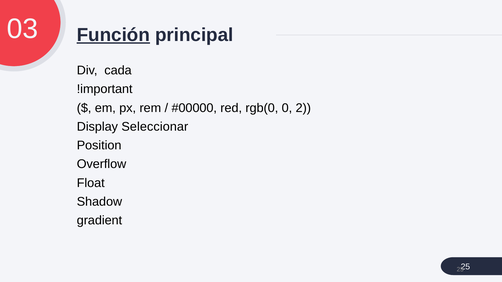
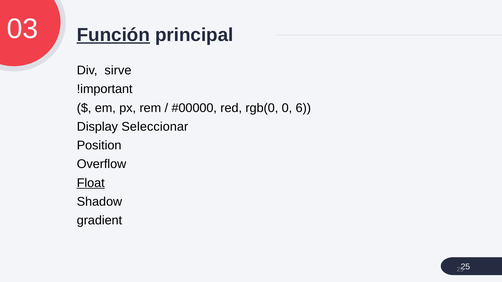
cada: cada -> sirve (118, 70)
2: 2 -> 6 (303, 108)
Float underline: none -> present (91, 183)
